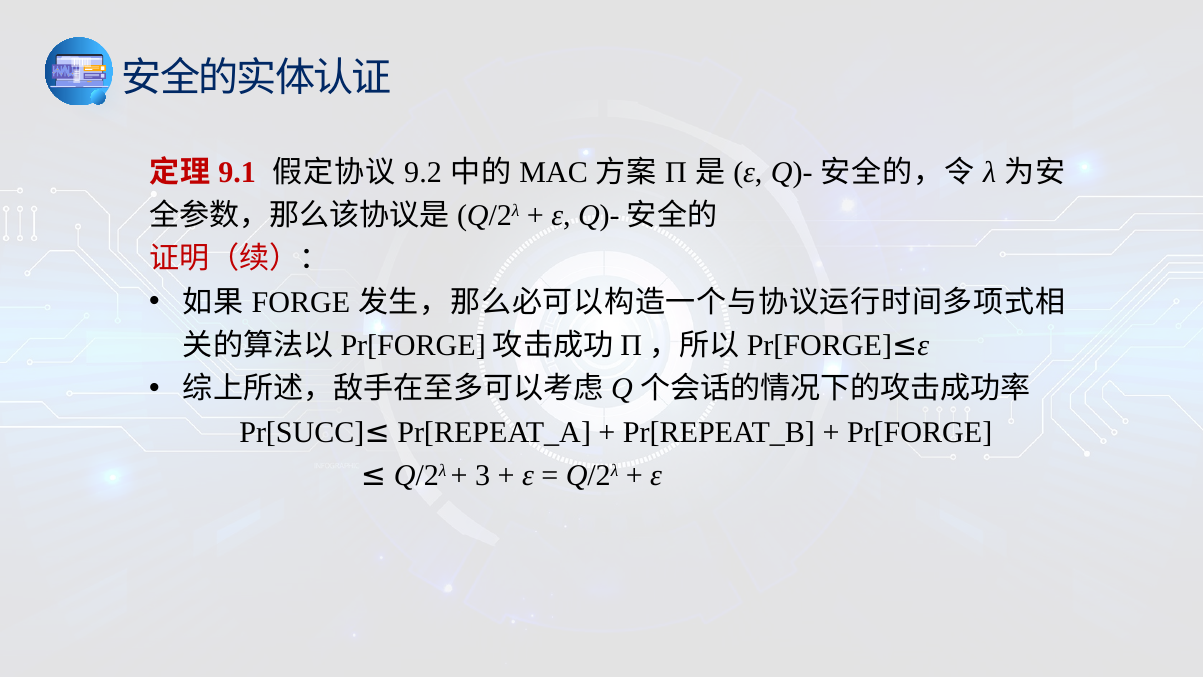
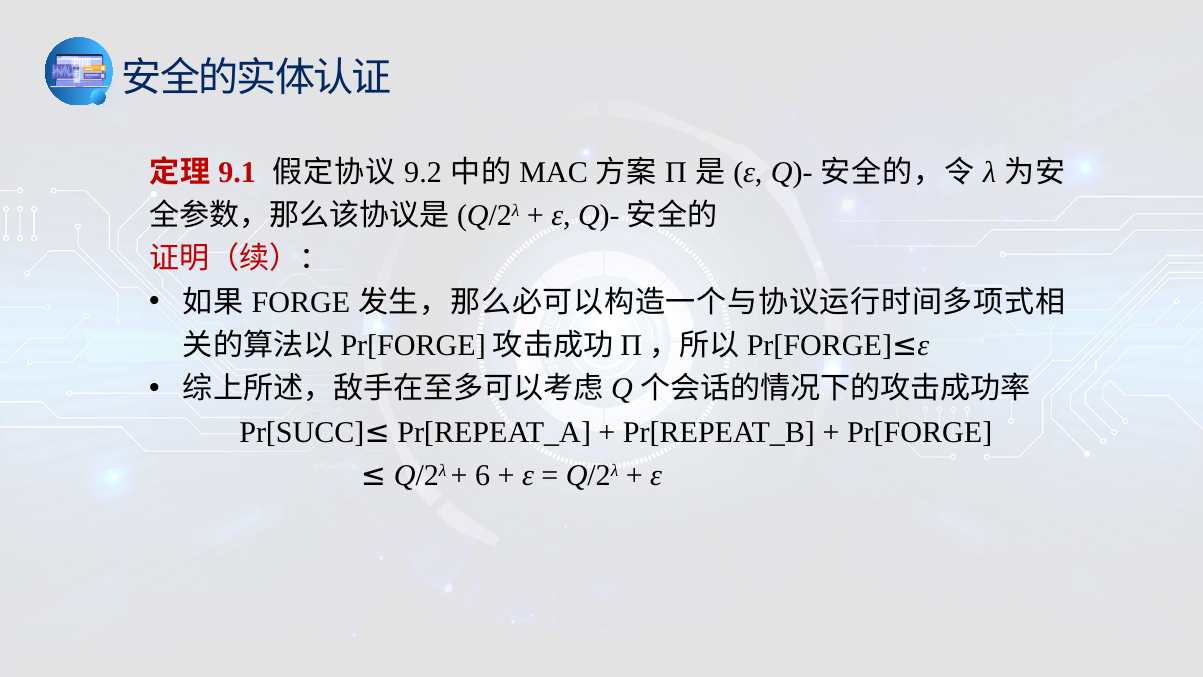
3: 3 -> 6 (483, 475)
